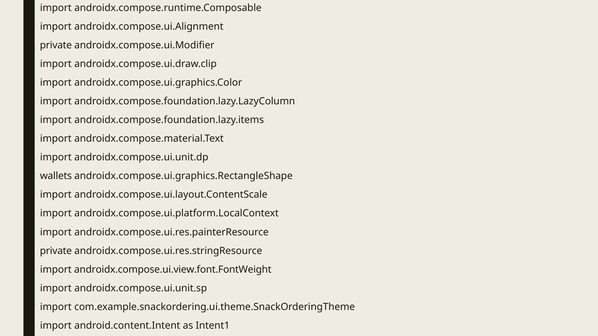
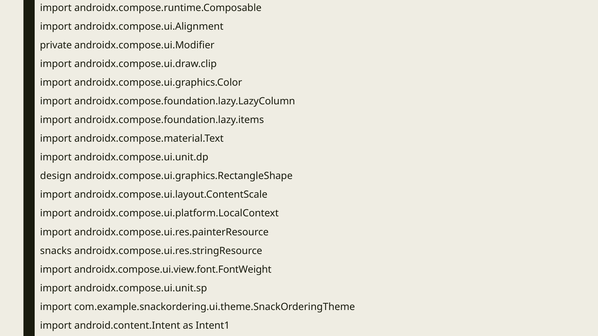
wallets: wallets -> design (56, 176)
private: private -> snacks (56, 251)
